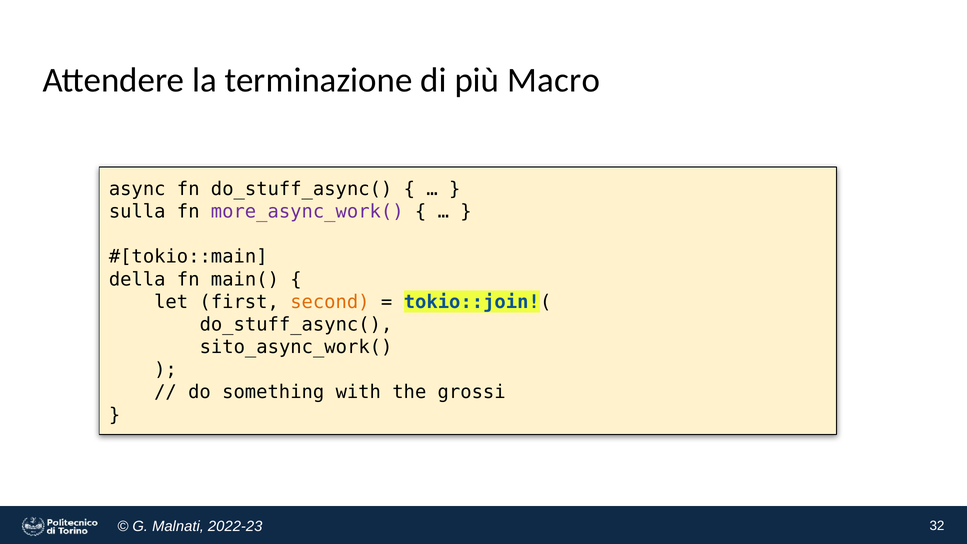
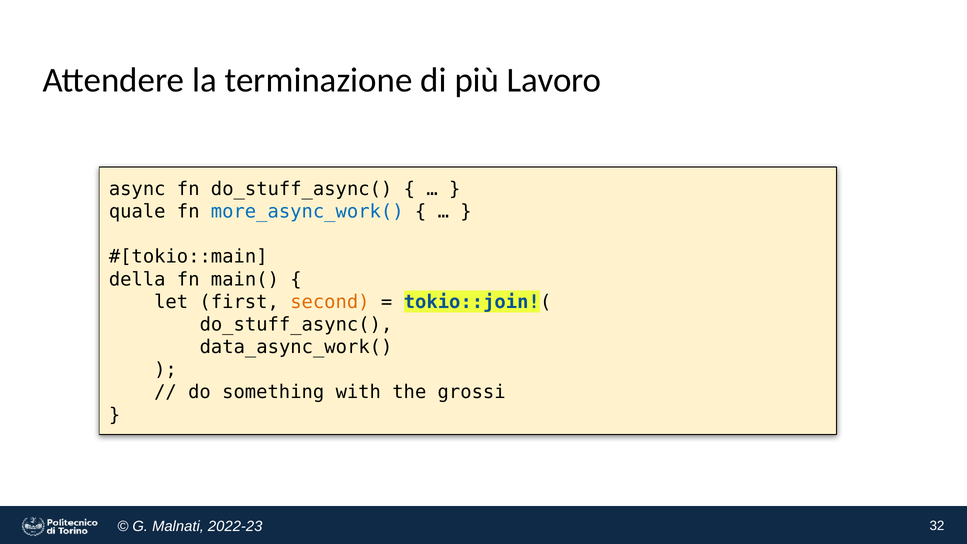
Macro: Macro -> Lavoro (554, 80)
sulla: sulla -> quale (137, 212)
more_async_work( colour: purple -> blue (307, 212)
sito_async_work(: sito_async_work( -> data_async_work( (296, 347)
